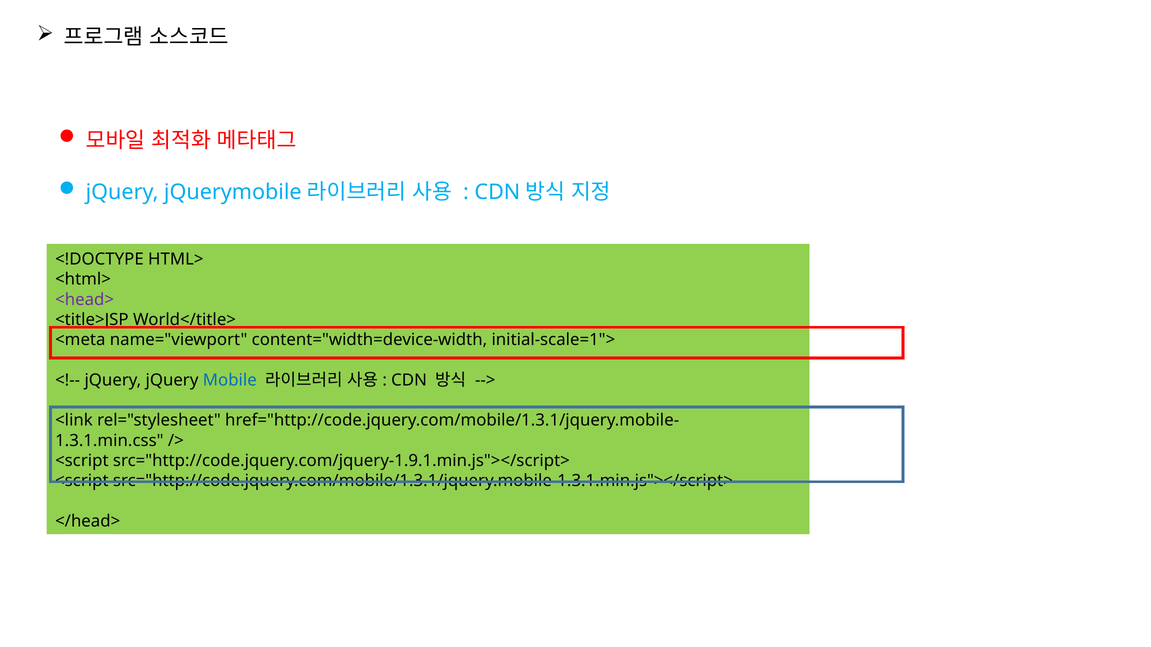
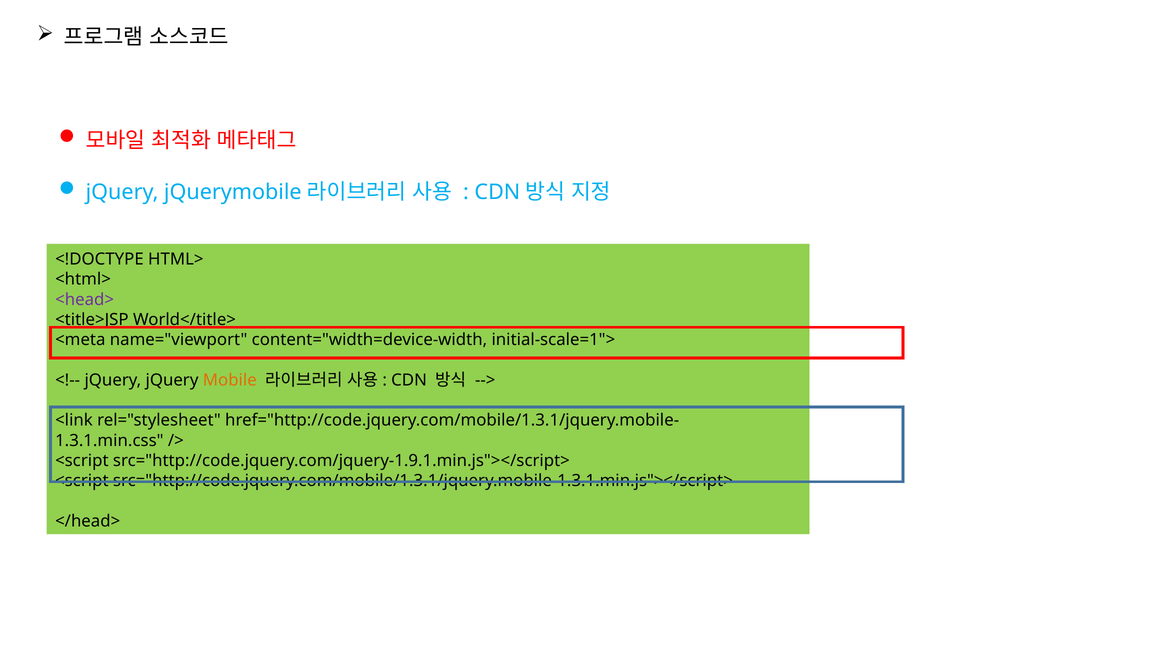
Mobile colour: blue -> orange (230, 380)
